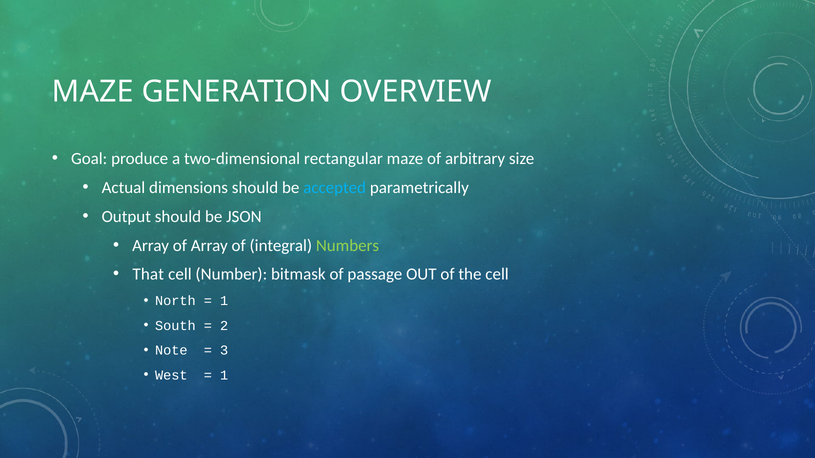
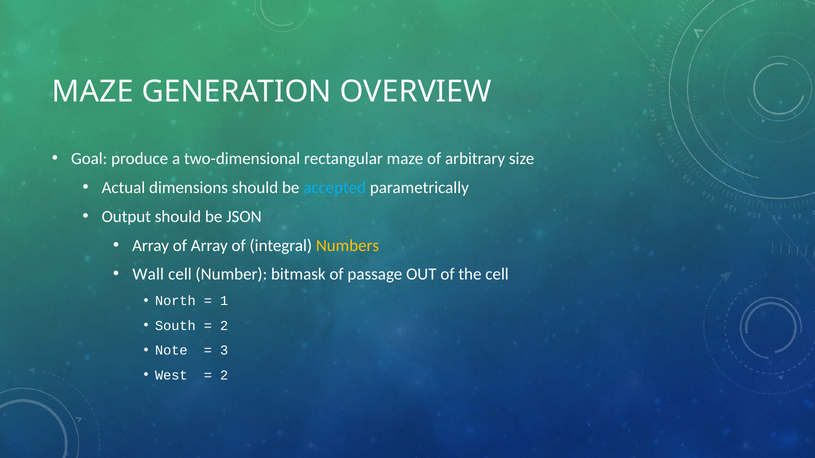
Numbers colour: light green -> yellow (348, 246)
That: That -> Wall (148, 275)
1: 1 -> 2 (224, 375)
